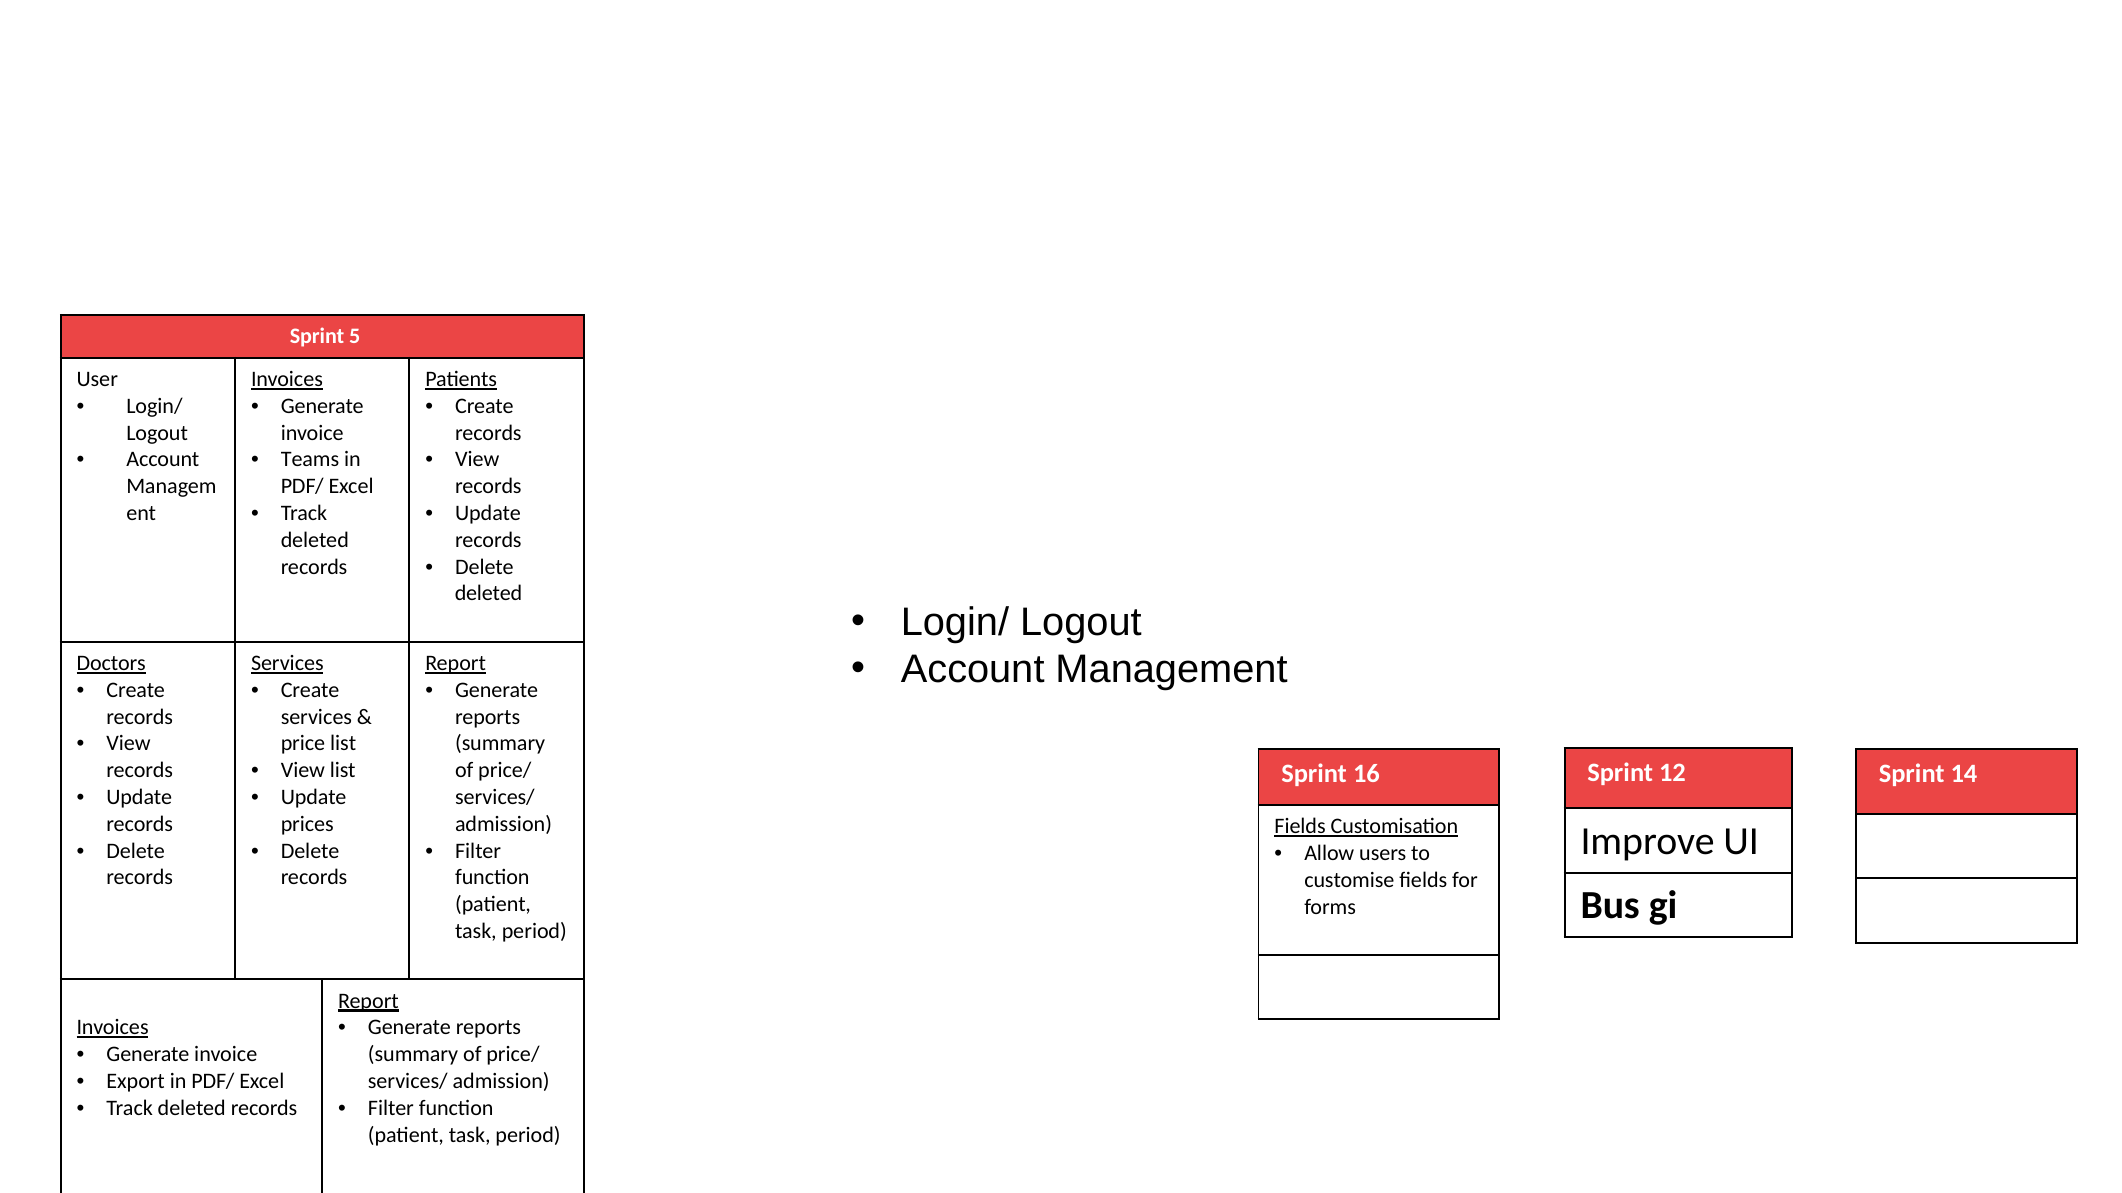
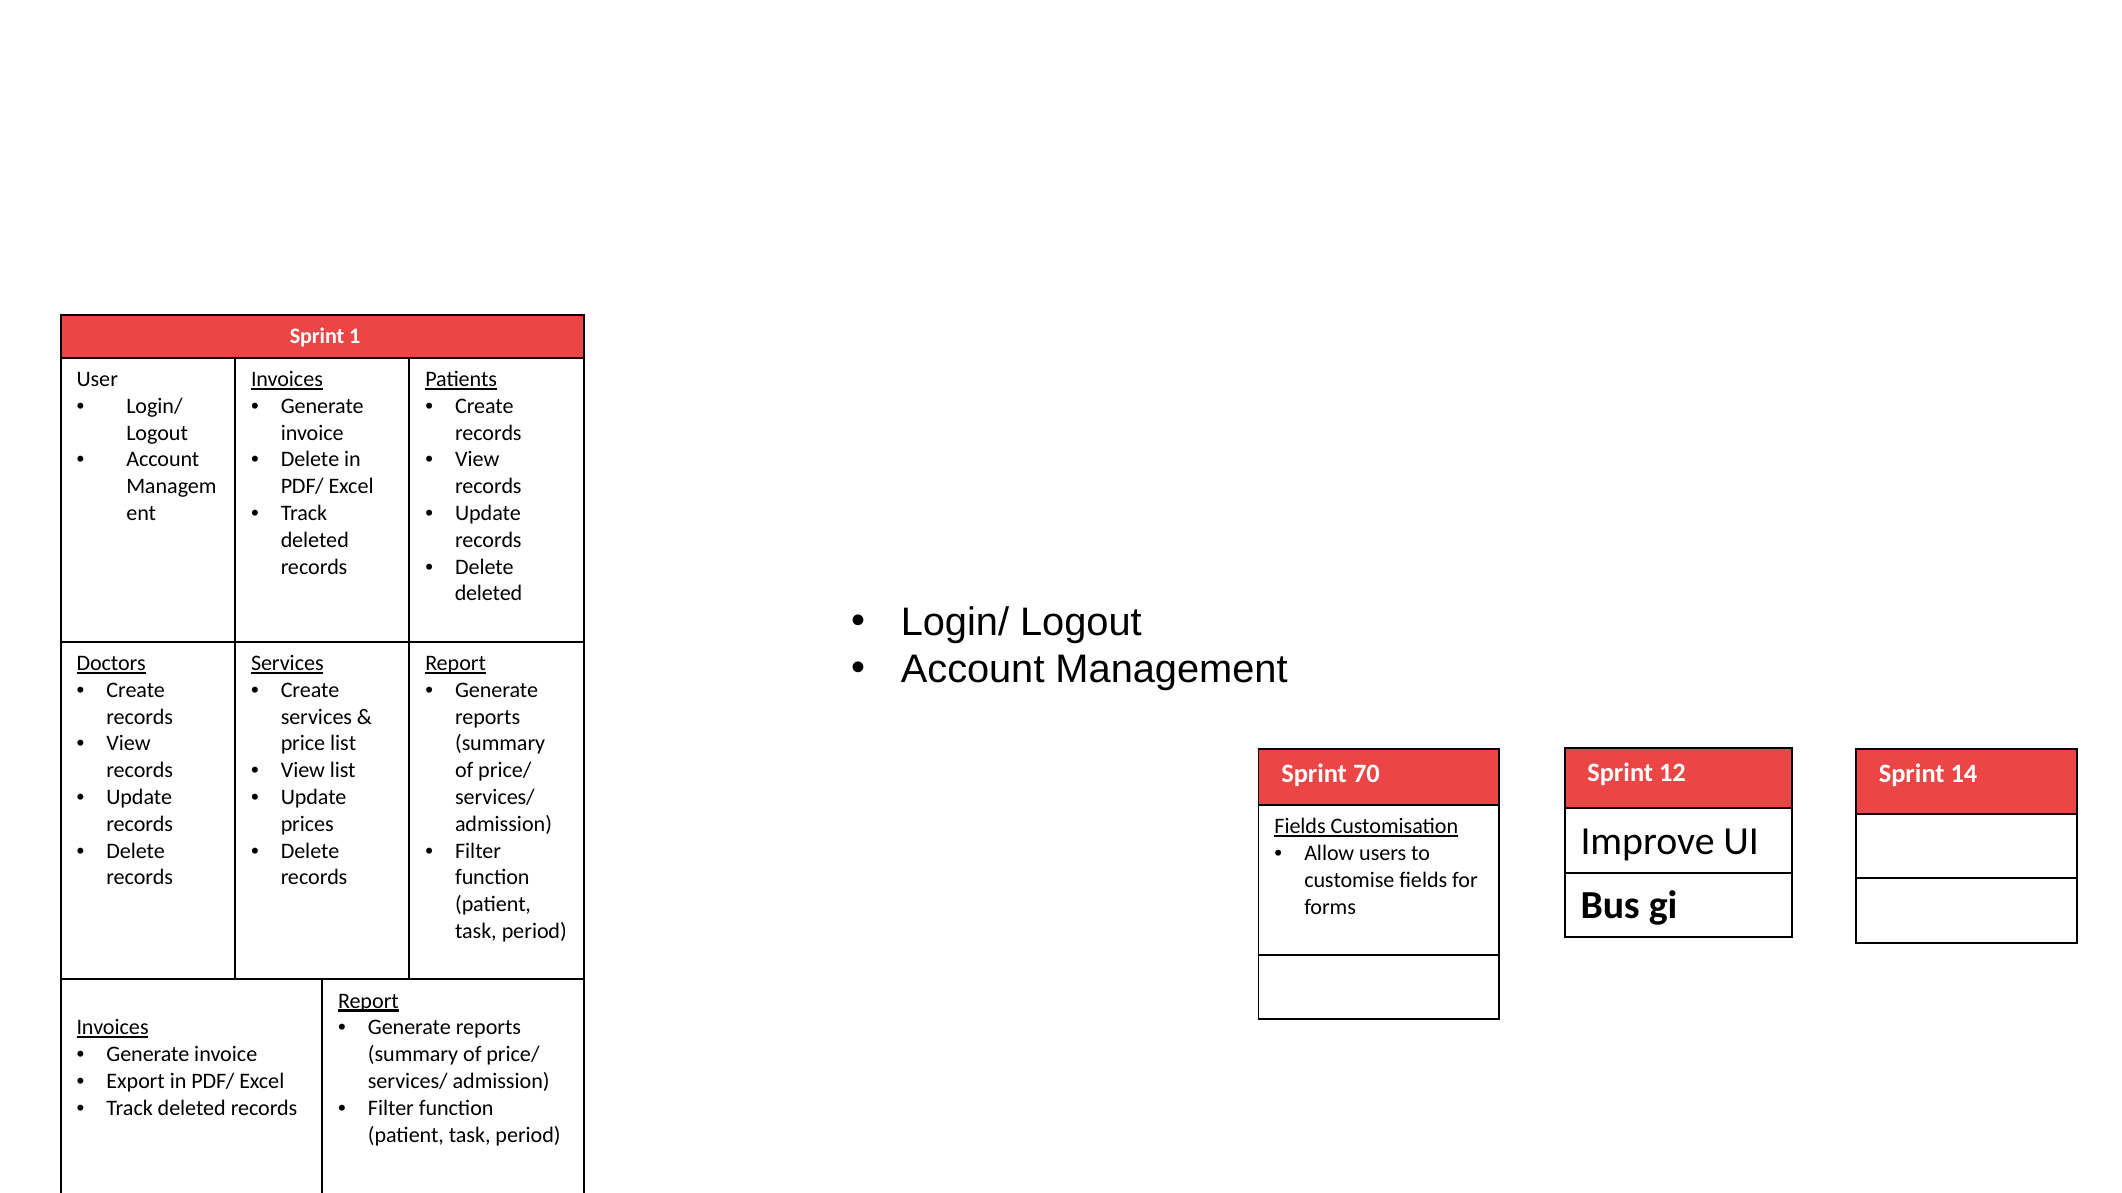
5: 5 -> 1 (355, 337)
Teams: Teams -> Delete (310, 460)
16: 16 -> 70 (1366, 774)
